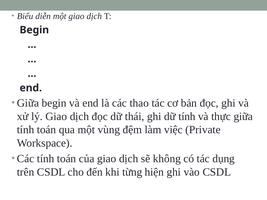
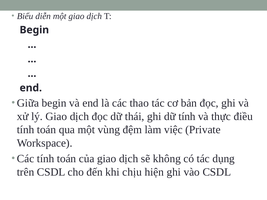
thực giữa: giữa -> điều (243, 117)
từng: từng -> chịu (132, 172)
